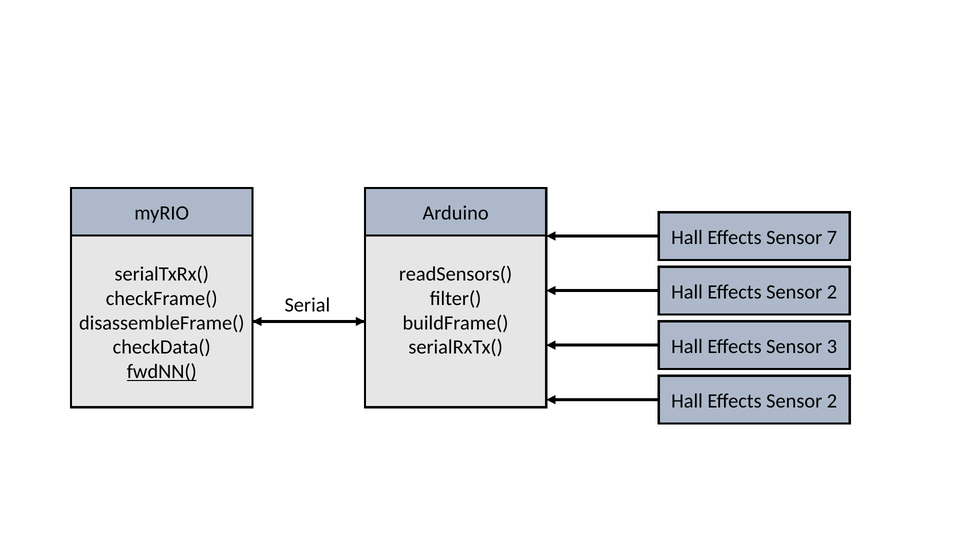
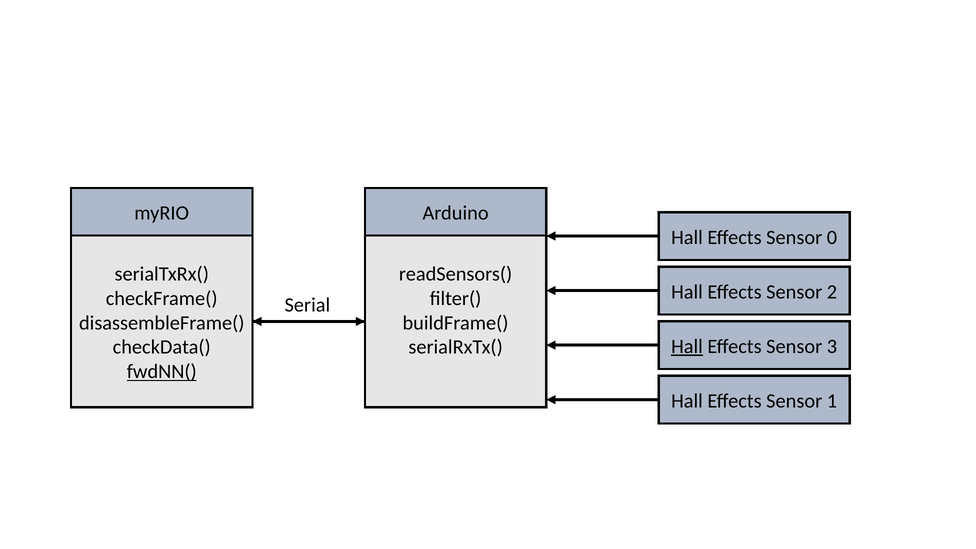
7: 7 -> 0 (832, 237)
Hall underline: none -> present (687, 347)
2: 2 -> 1 (832, 401)
